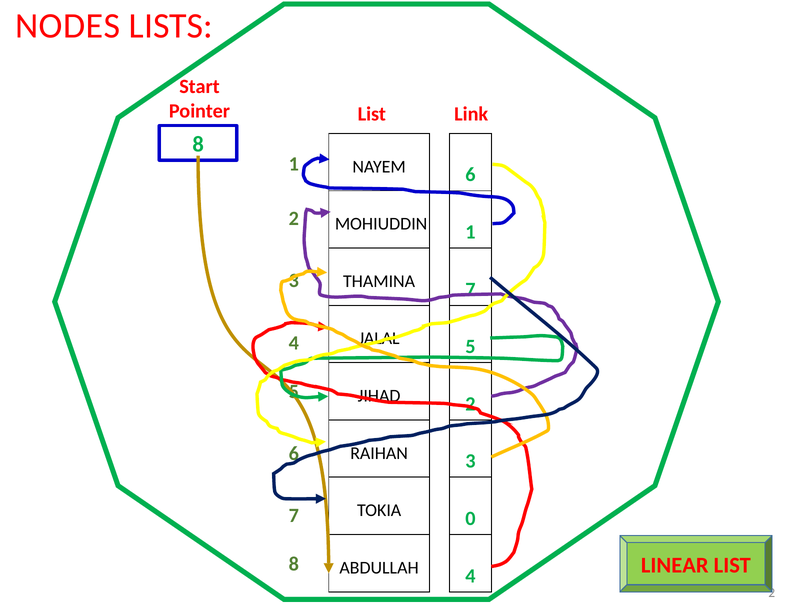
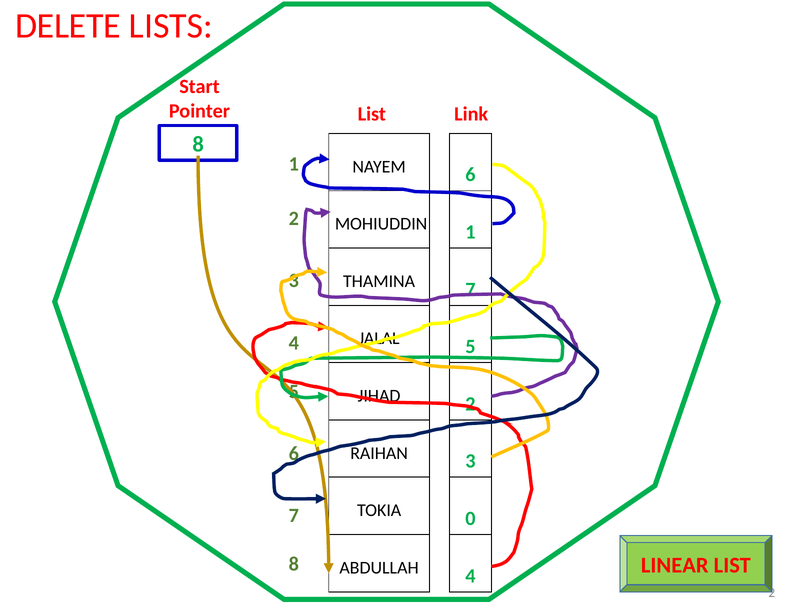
NODES: NODES -> DELETE (68, 26)
